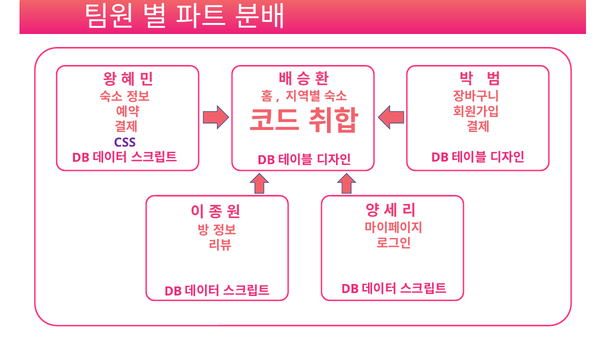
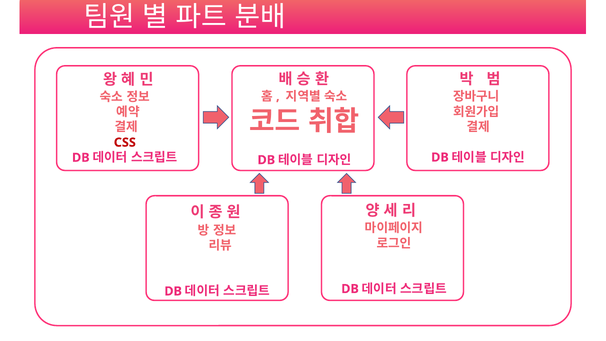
CSS colour: purple -> red (125, 142)
